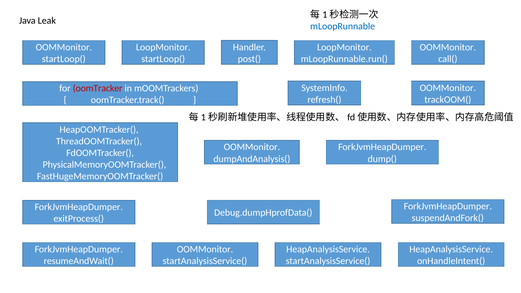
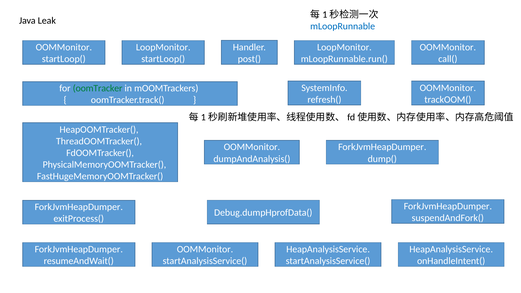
oomTracker colour: red -> green (98, 88)
